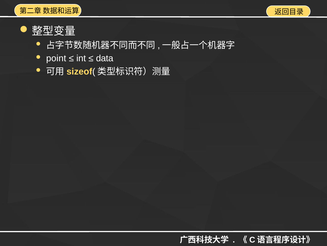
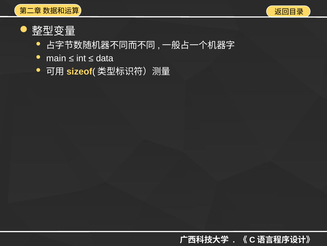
point: point -> main (56, 58)
